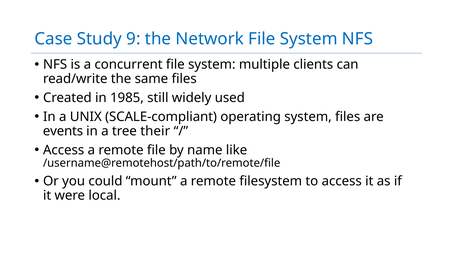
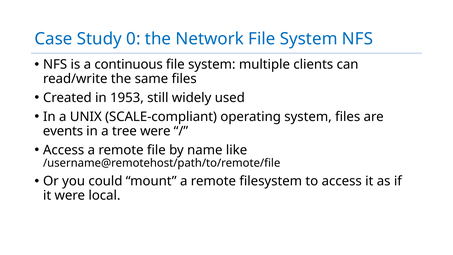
9: 9 -> 0 (133, 39)
concurrent: concurrent -> continuous (129, 64)
1985: 1985 -> 1953 (127, 98)
tree their: their -> were (155, 131)
